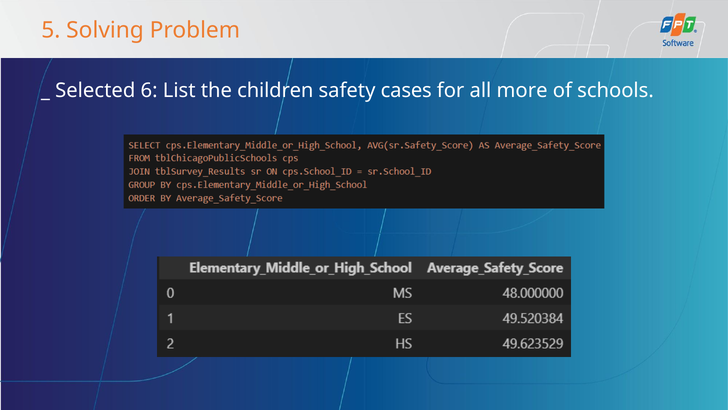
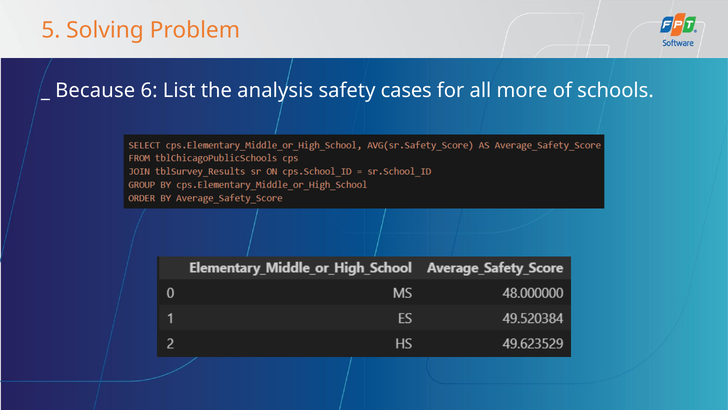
Selected: Selected -> Because (95, 91)
children: children -> analysis (275, 91)
